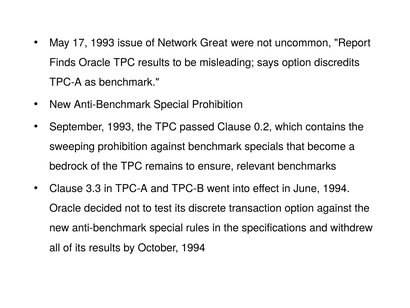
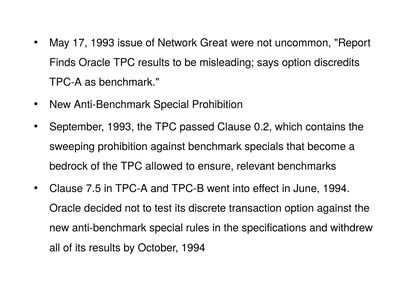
remains: remains -> allowed (164, 166)
3.3: 3.3 -> 7.5 (93, 188)
